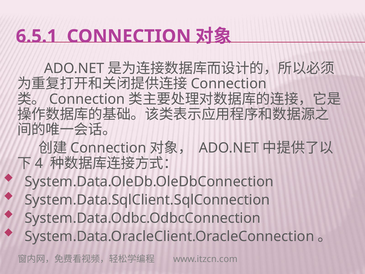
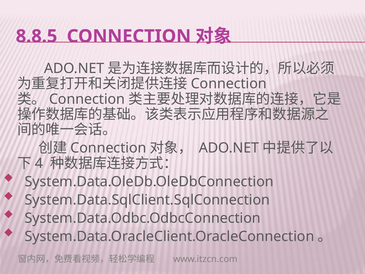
6.5.1: 6.5.1 -> 8.8.5 (37, 36)
